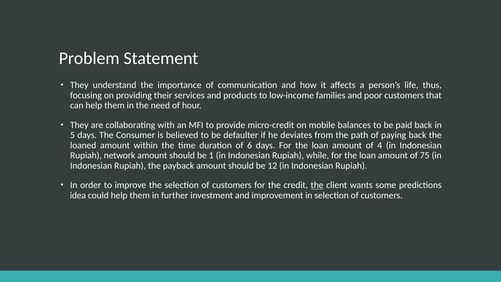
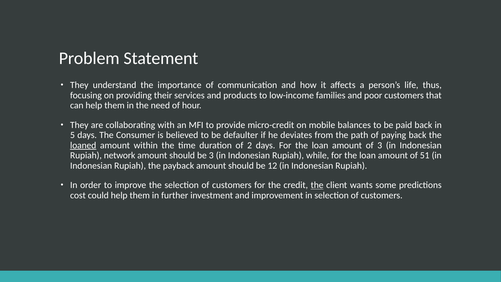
loaned underline: none -> present (83, 145)
6: 6 -> 2 (250, 145)
of 4: 4 -> 3 (380, 145)
be 1: 1 -> 3 (211, 155)
75: 75 -> 51 (425, 155)
idea: idea -> cost (78, 195)
